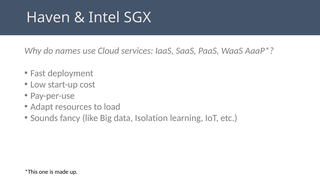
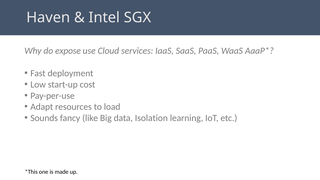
names: names -> expose (68, 51)
